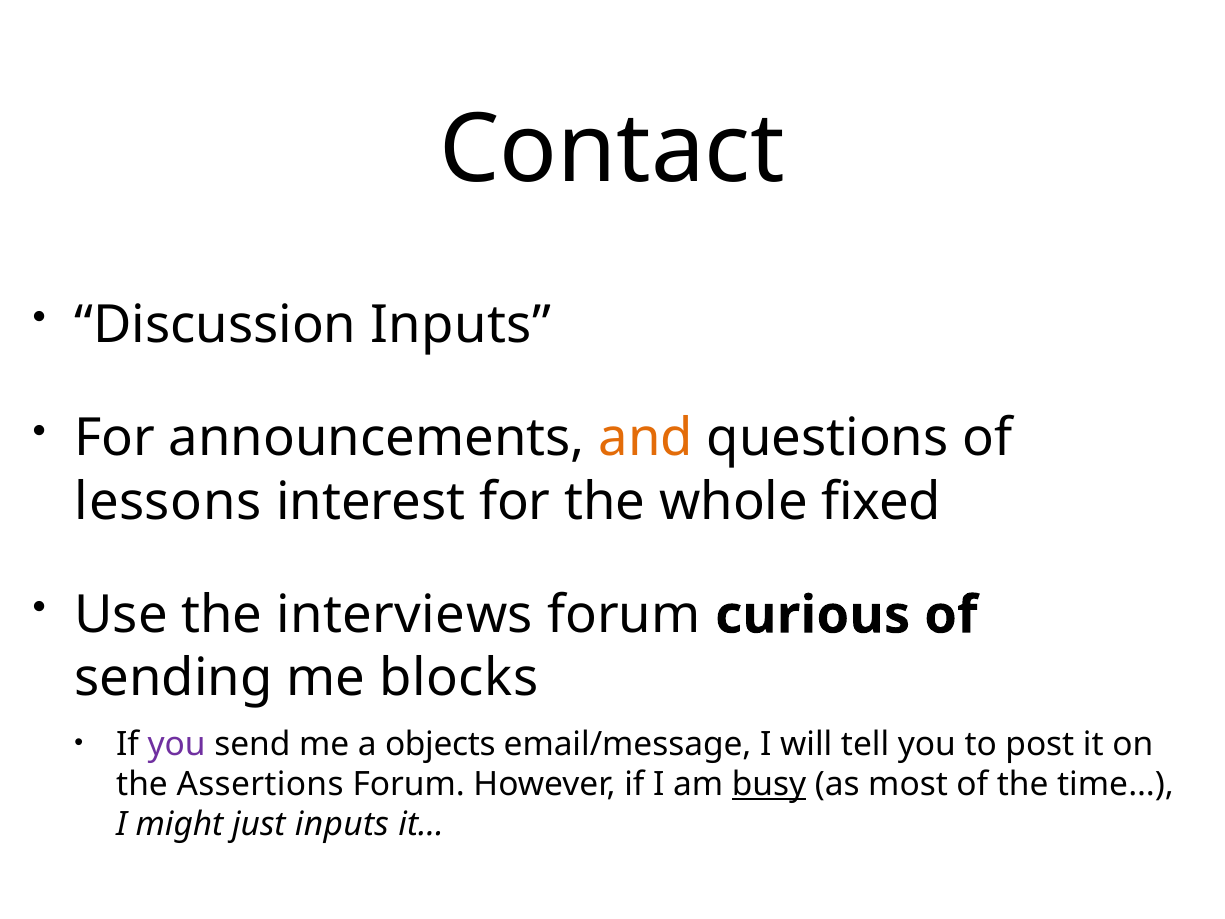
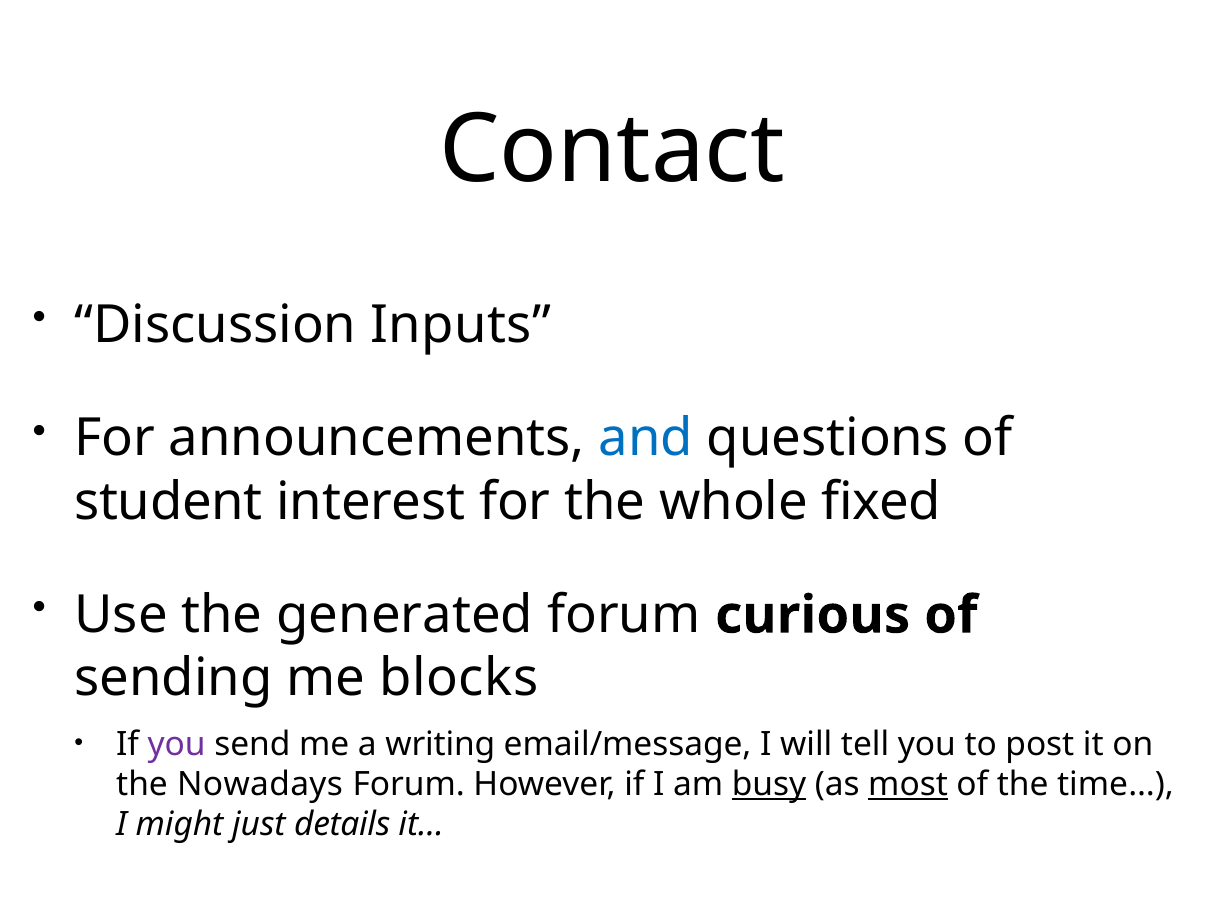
and colour: orange -> blue (646, 438)
lessons: lessons -> student (169, 502)
interviews: interviews -> generated (405, 615)
objects: objects -> writing (440, 744)
Assertions: Assertions -> Nowadays (260, 784)
most underline: none -> present (908, 784)
just inputs: inputs -> details (342, 824)
